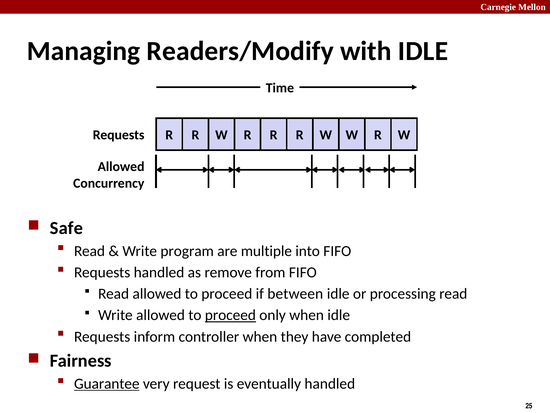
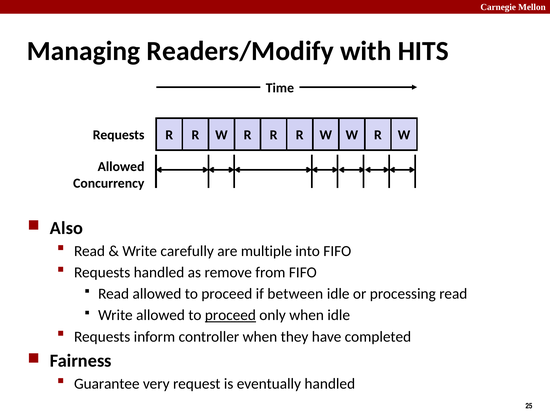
with IDLE: IDLE -> HITS (423, 51)
Safe: Safe -> Also (66, 228)
program: program -> carefully (187, 251)
Guarantee underline: present -> none (107, 383)
